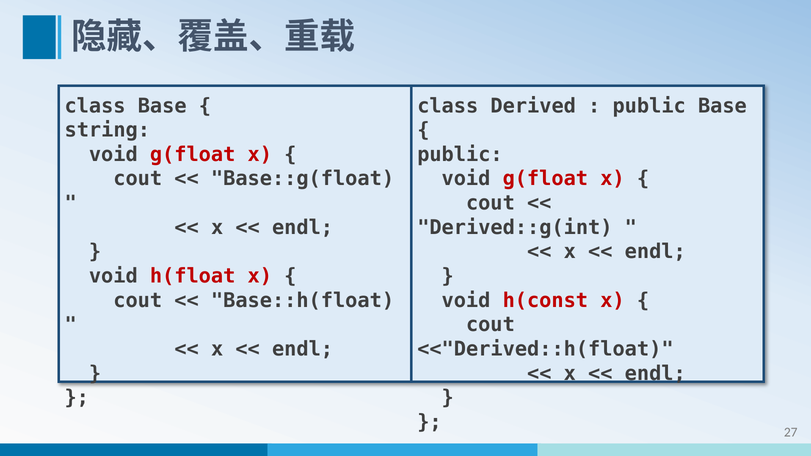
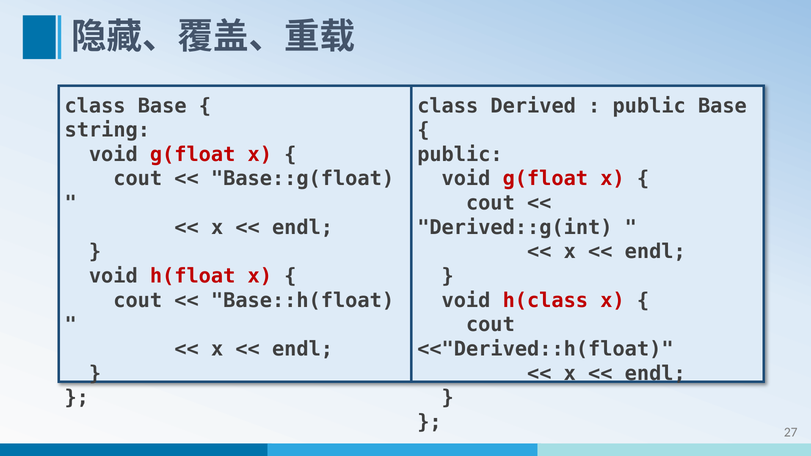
h(const: h(const -> h(class (545, 301)
